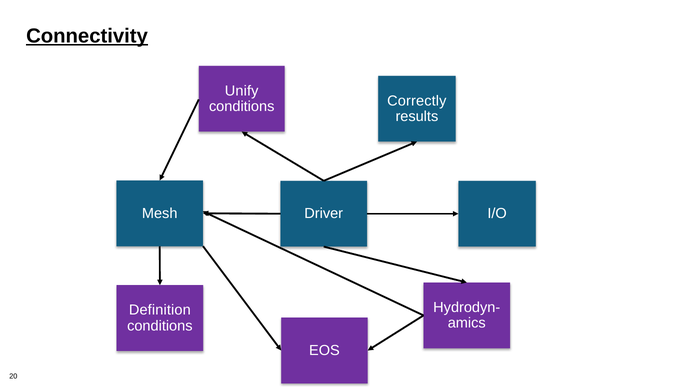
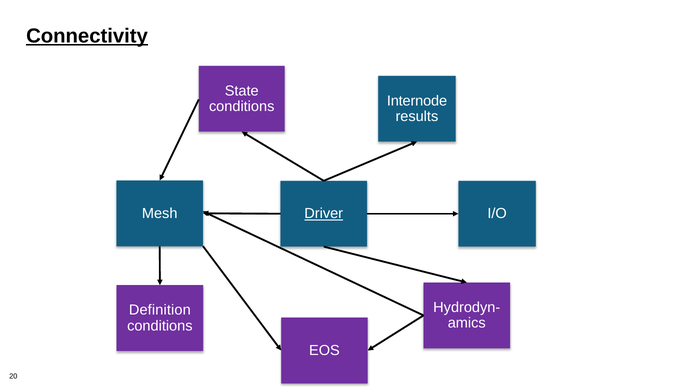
Unify: Unify -> State (242, 91)
Correctly: Correctly -> Internode (417, 101)
Driver underline: none -> present (324, 214)
